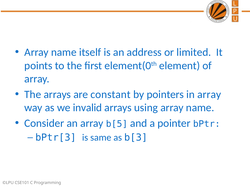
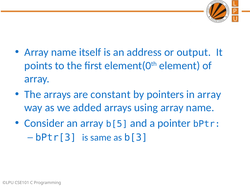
limited: limited -> output (194, 52)
invalid: invalid -> added (87, 108)
